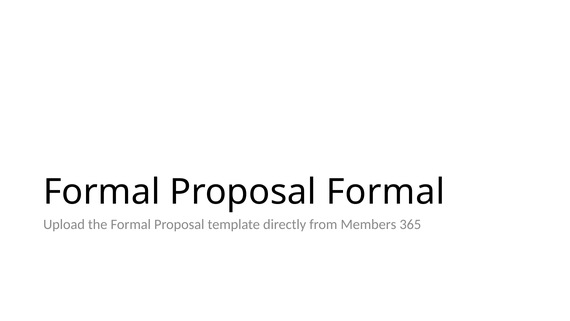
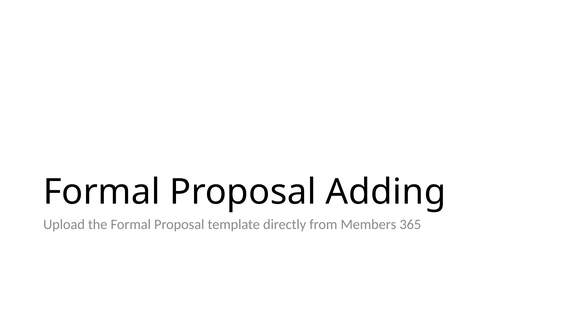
Proposal Formal: Formal -> Adding (386, 192)
